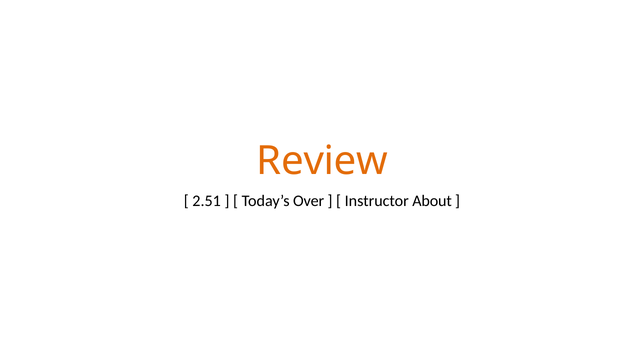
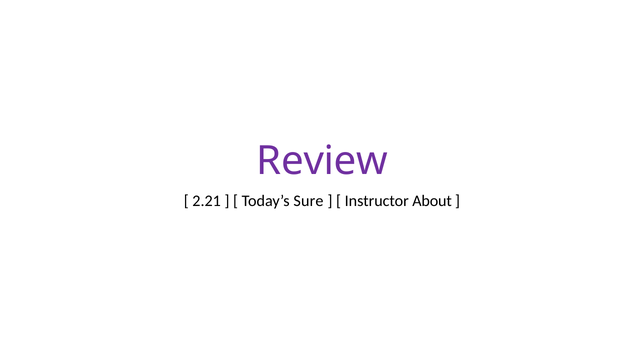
Review colour: orange -> purple (322, 161)
2.51: 2.51 -> 2.21 (207, 201)
Over: Over -> Sure (308, 201)
